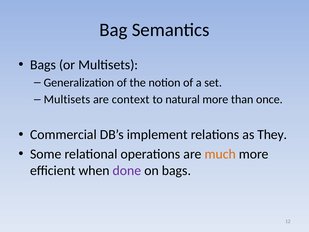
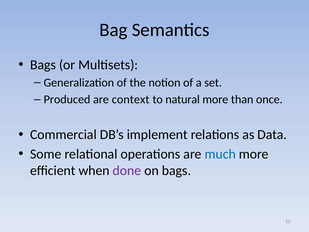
Multisets: Multisets -> Produced (67, 99)
They: They -> Data (272, 135)
much colour: orange -> blue (220, 154)
